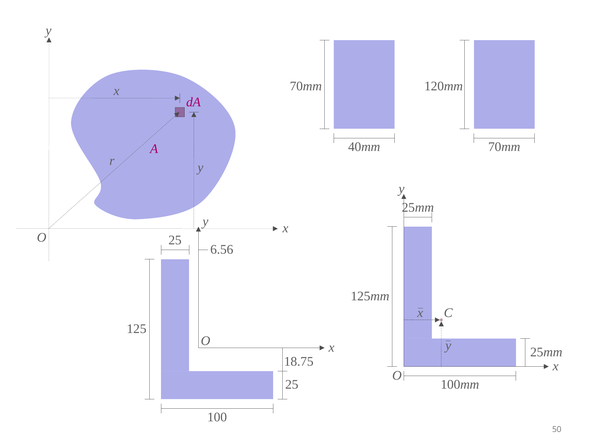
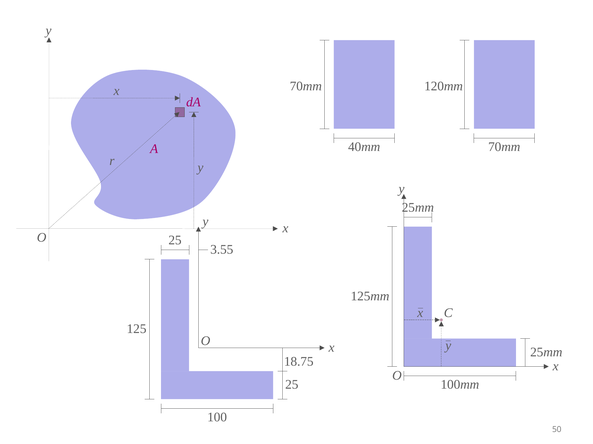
6.56: 6.56 -> 3.55 (222, 250)
